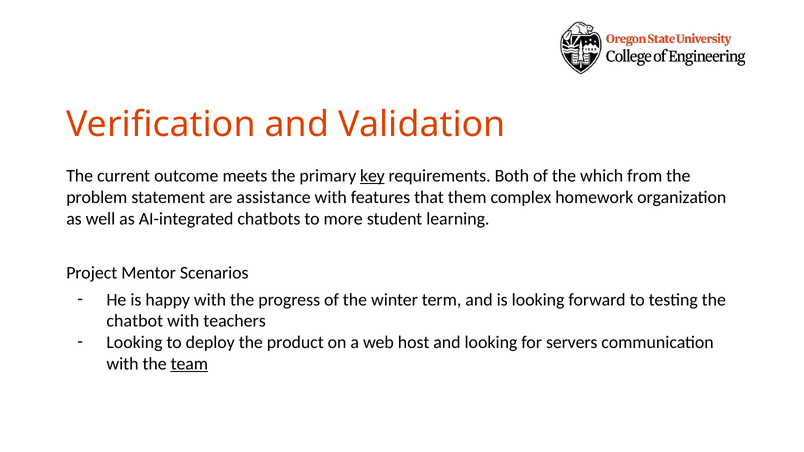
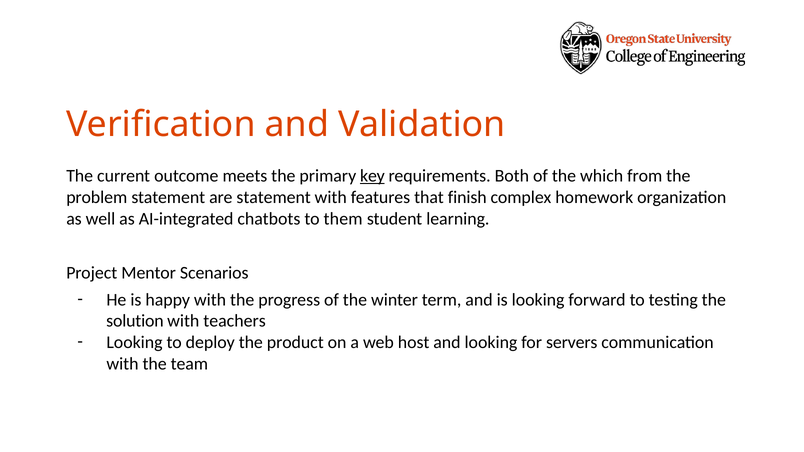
are assistance: assistance -> statement (274, 198)
them: them -> finish (467, 198)
more: more -> them (343, 219)
chatbot: chatbot -> solution (135, 321)
team underline: present -> none (189, 364)
